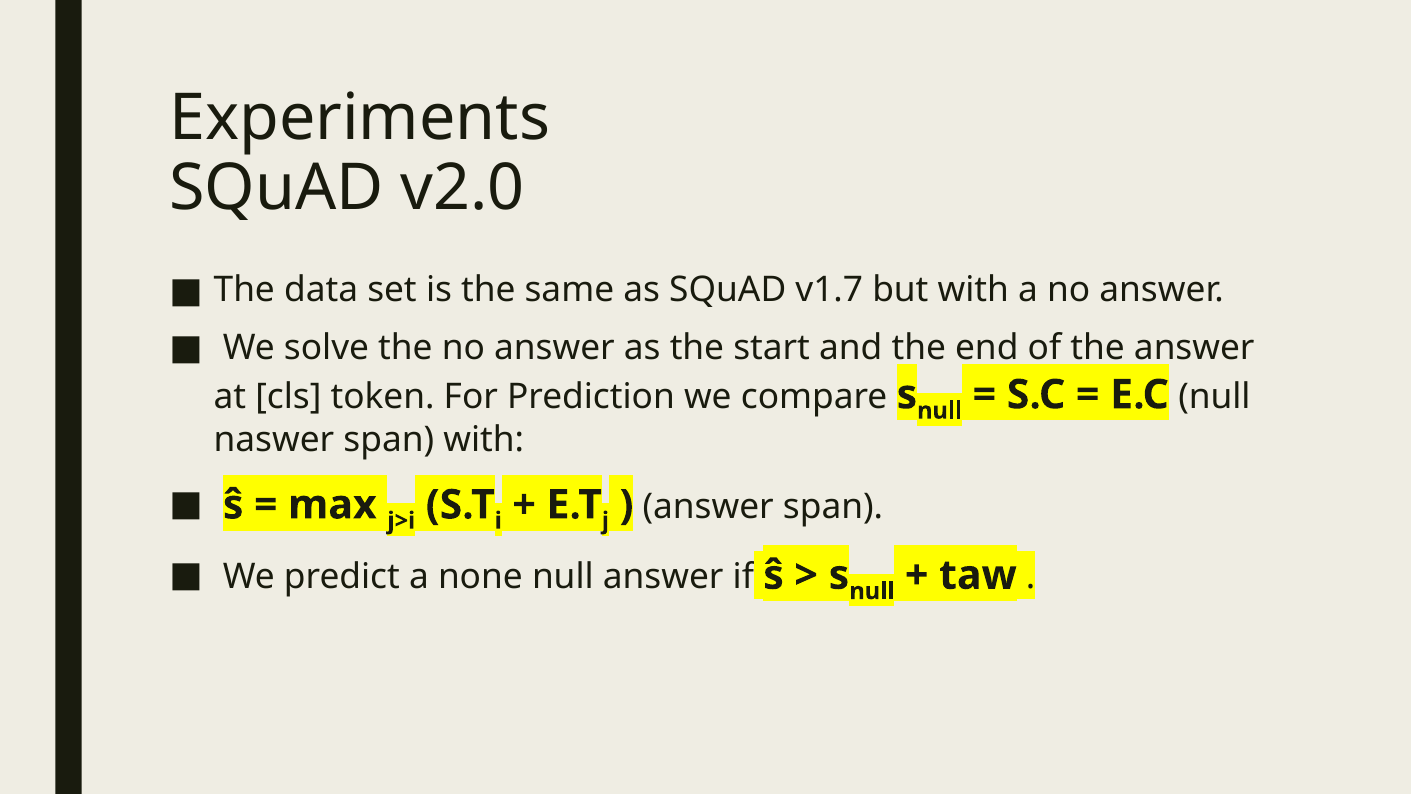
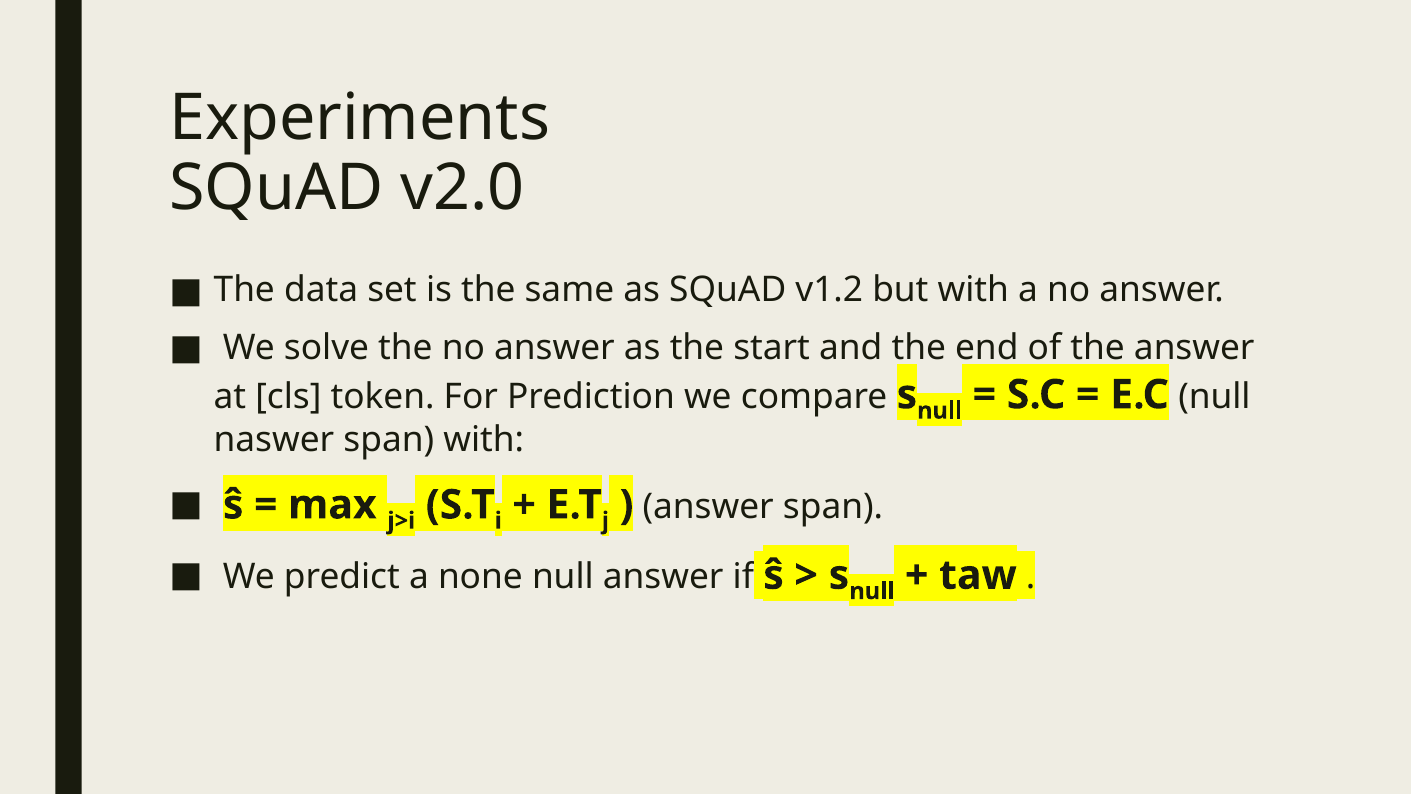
v1.7: v1.7 -> v1.2 (829, 290)
